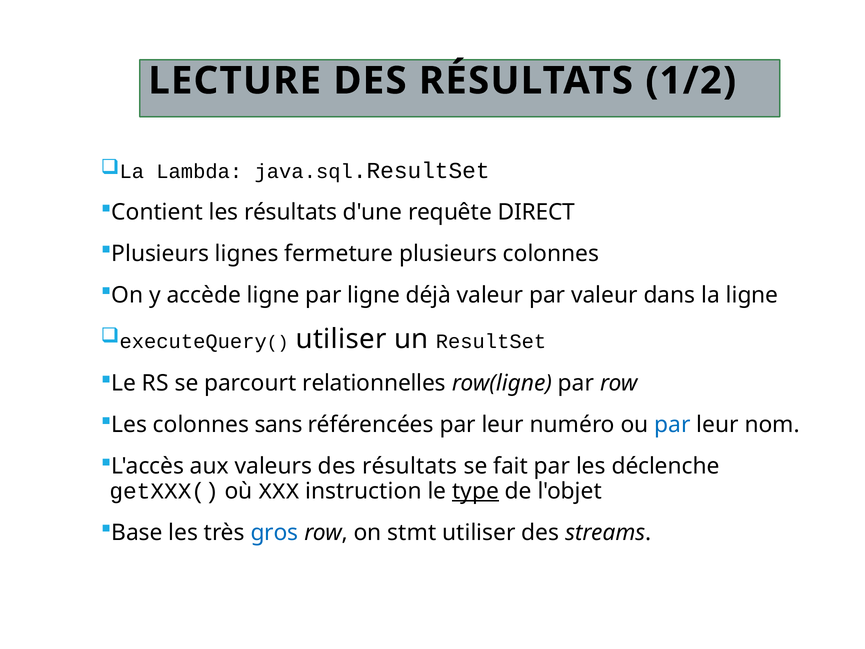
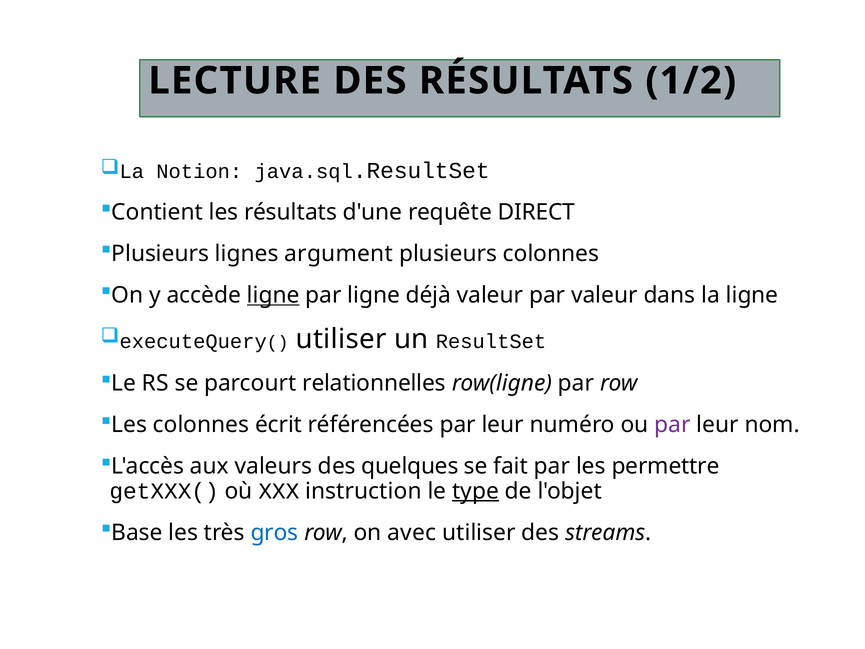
Lambda: Lambda -> Notion (199, 171)
fermeture: fermeture -> argument (339, 254)
ligne underline: none -> present (273, 295)
sans: sans -> écrit (279, 425)
par colour: blue -> purple (672, 425)
valeurs des résultats: résultats -> quelques (410, 466)
déclenche: déclenche -> permettre (666, 466)
stmt: stmt -> avec (412, 532)
